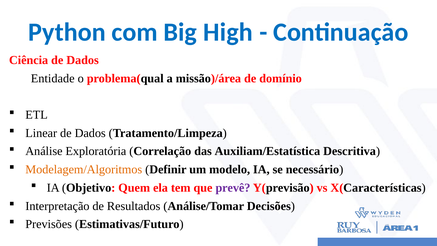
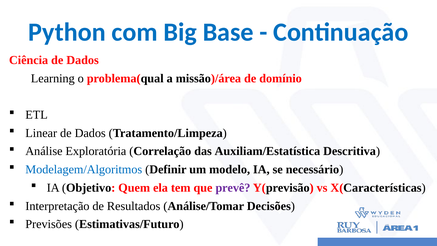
High: High -> Base (228, 32)
Entidade: Entidade -> Learning (53, 78)
Modelagem/Algoritmos colour: orange -> blue (84, 169)
